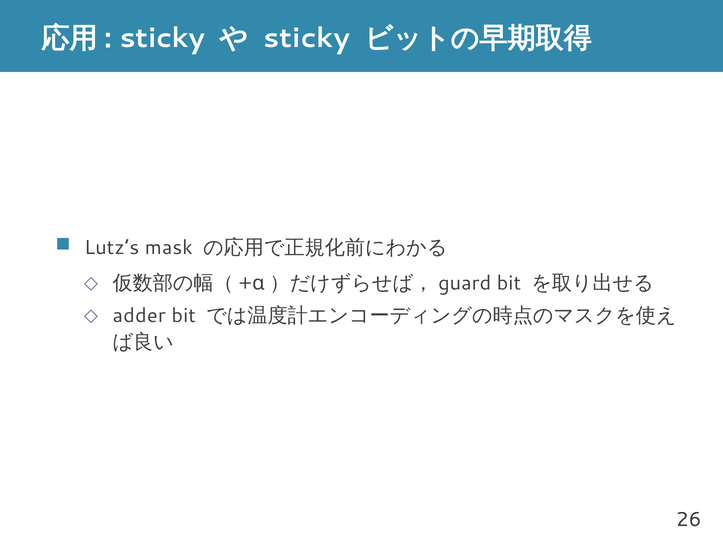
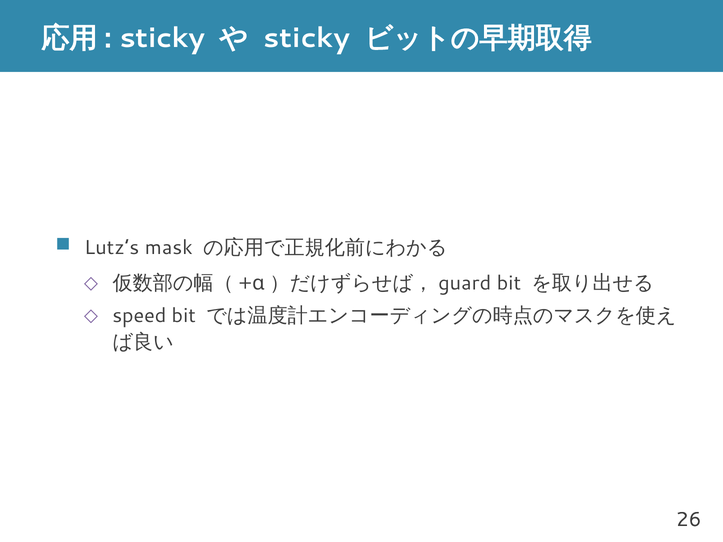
adder: adder -> speed (139, 316)
